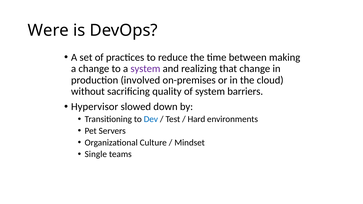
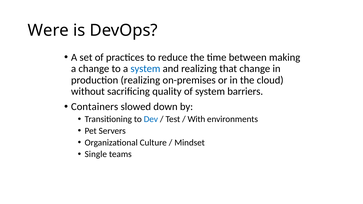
system colour: purple -> blue (145, 69)
production involved: involved -> realizing (140, 80)
Hypervisor: Hypervisor -> Containers (95, 107)
Hard: Hard -> With (196, 119)
